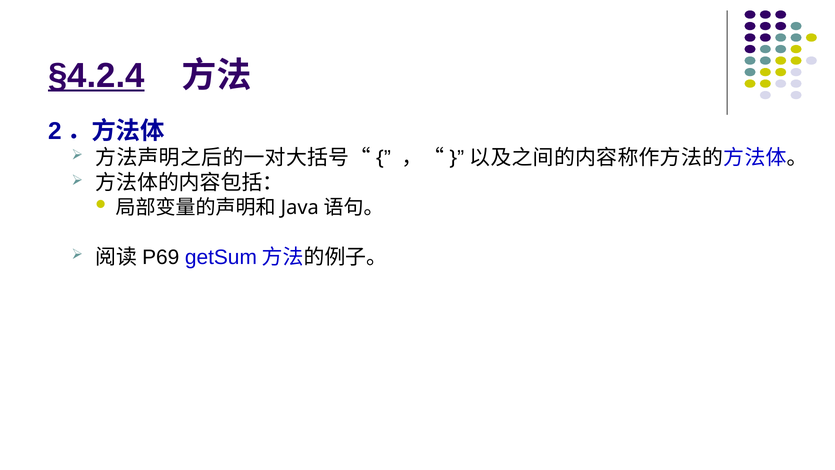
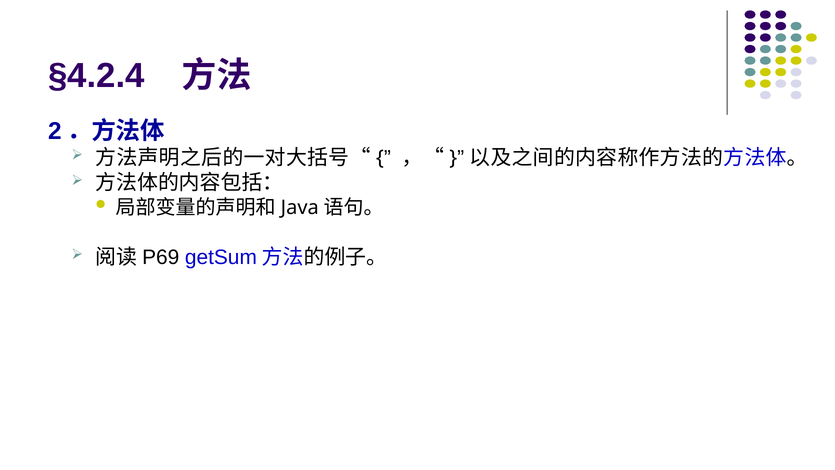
§4.2.4 underline: present -> none (96, 76)
